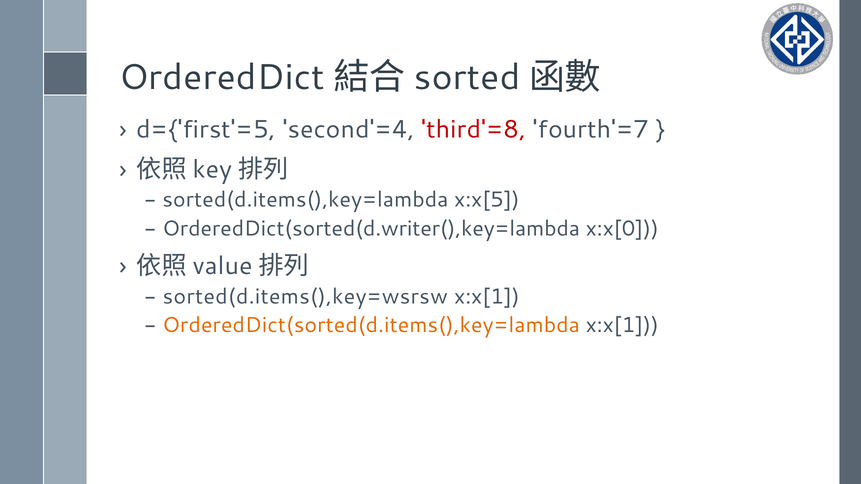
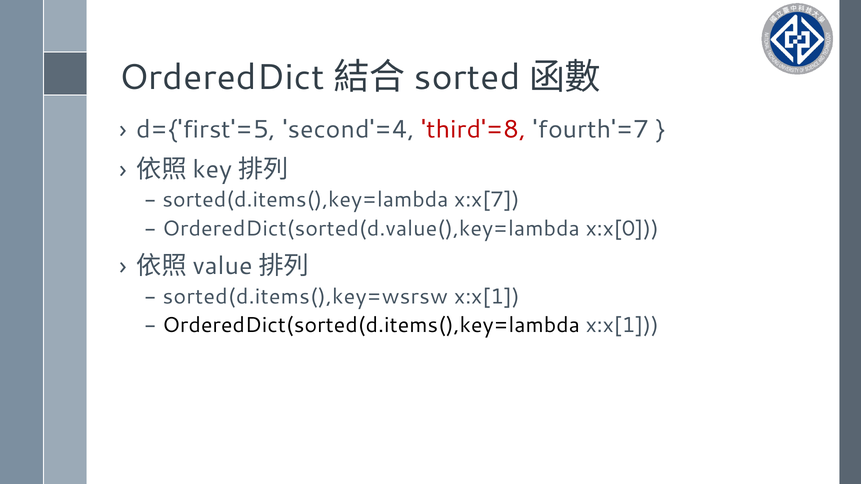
x:x[5: x:x[5 -> x:x[7 (487, 200)
OrderedDict(sorted(d.writer(),key=lambda: OrderedDict(sorted(d.writer(),key=lambda -> OrderedDict(sorted(d.value(),key=lambda (371, 229)
OrderedDict(sorted(d.items(),key=lambda colour: orange -> black (371, 326)
